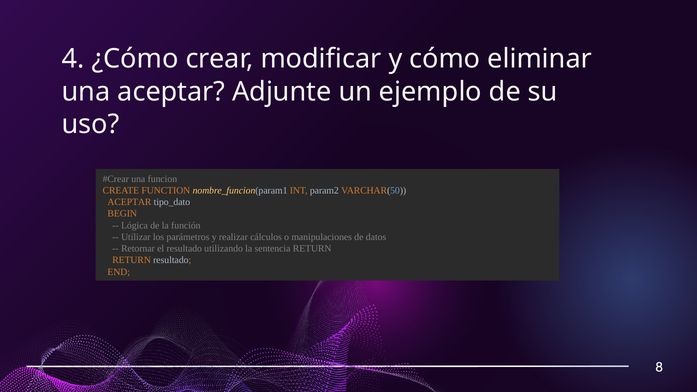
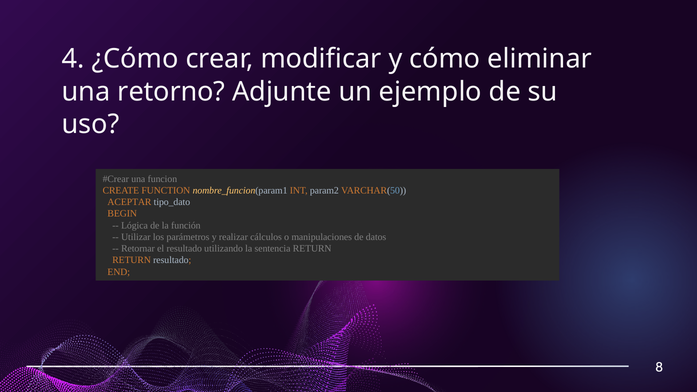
una aceptar: aceptar -> retorno (171, 92)
